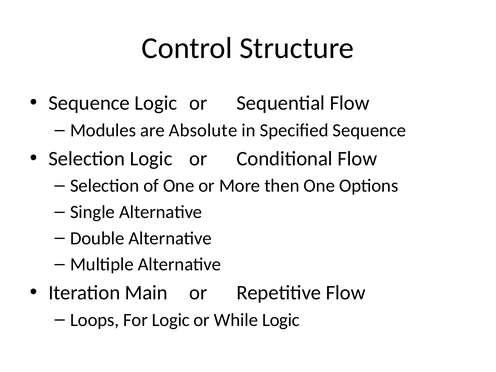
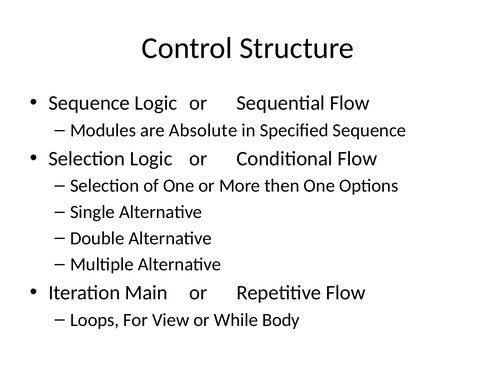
For Logic: Logic -> View (171, 320)
While Logic: Logic -> Body (281, 320)
